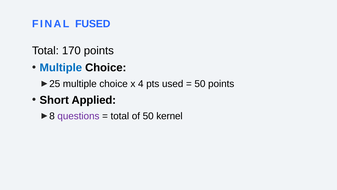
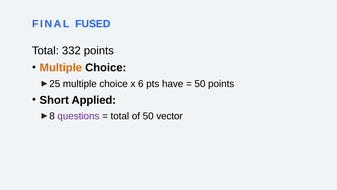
170: 170 -> 332 (71, 51)
Multiple colour: blue -> orange (61, 68)
4: 4 -> 6 (141, 84)
used: used -> have (173, 84)
kernel: kernel -> vector (169, 116)
